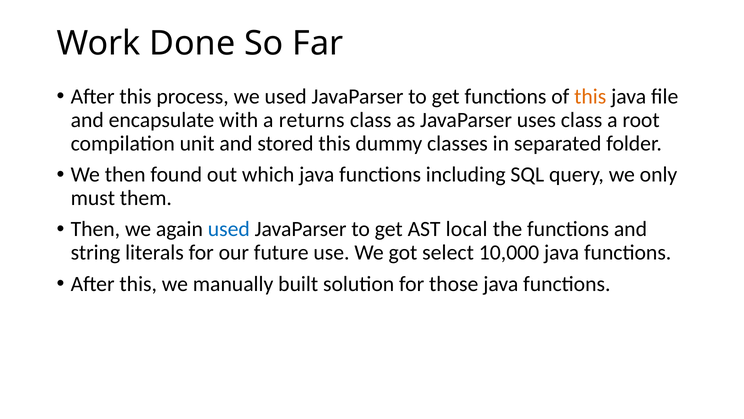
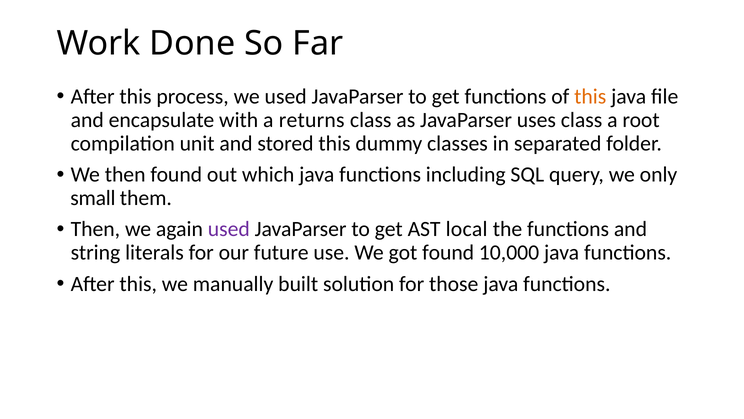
must: must -> small (93, 198)
used colour: blue -> purple (229, 229)
got select: select -> found (448, 252)
